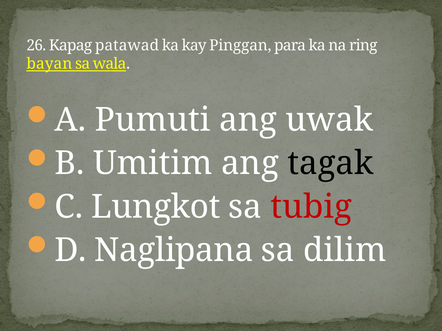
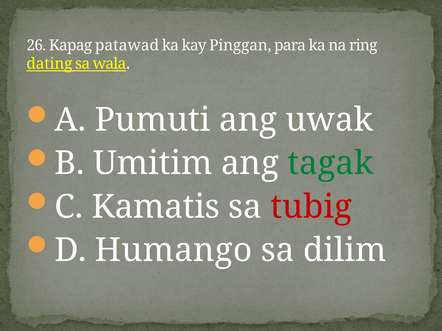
bayan: bayan -> dating (49, 64)
tagak colour: black -> green (331, 164)
Lungkot: Lungkot -> Kamatis (156, 207)
Naglipana: Naglipana -> Humango (174, 251)
